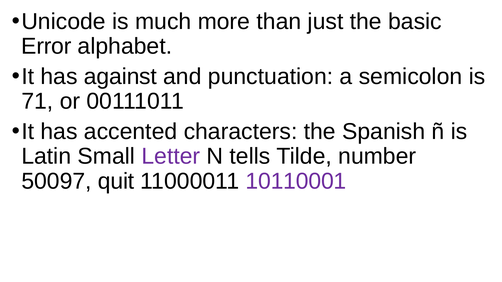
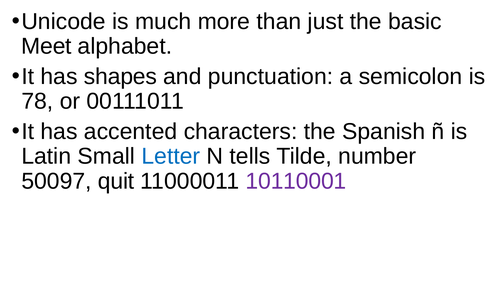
Error: Error -> Meet (46, 46)
against: against -> shapes (120, 77)
71: 71 -> 78 (37, 101)
Letter colour: purple -> blue (171, 156)
